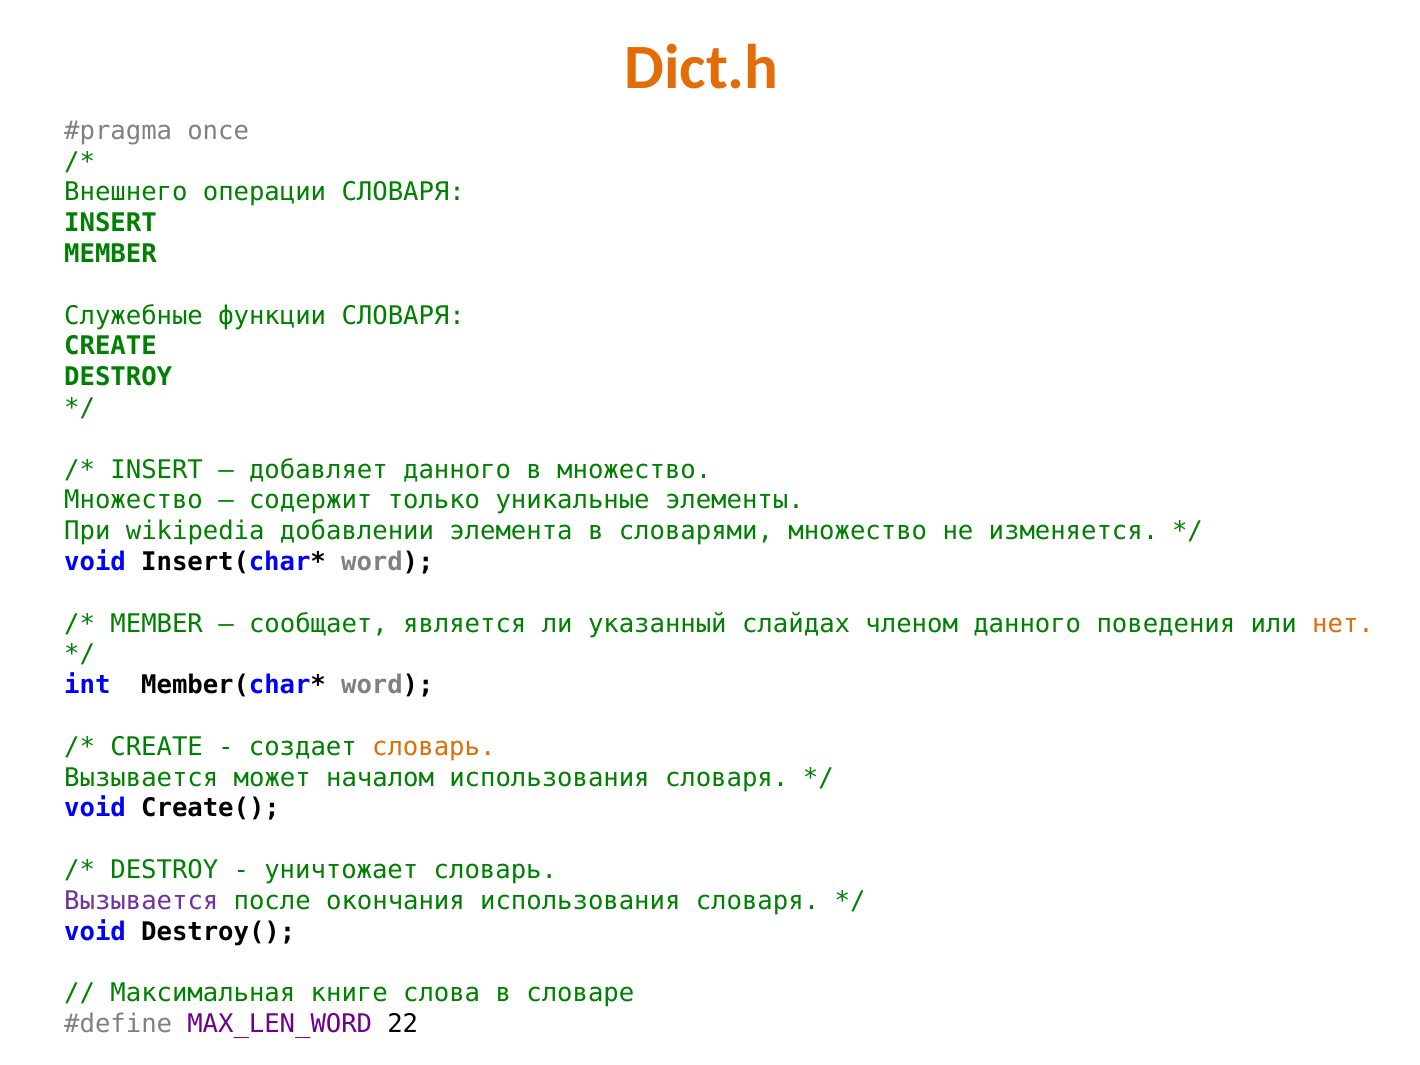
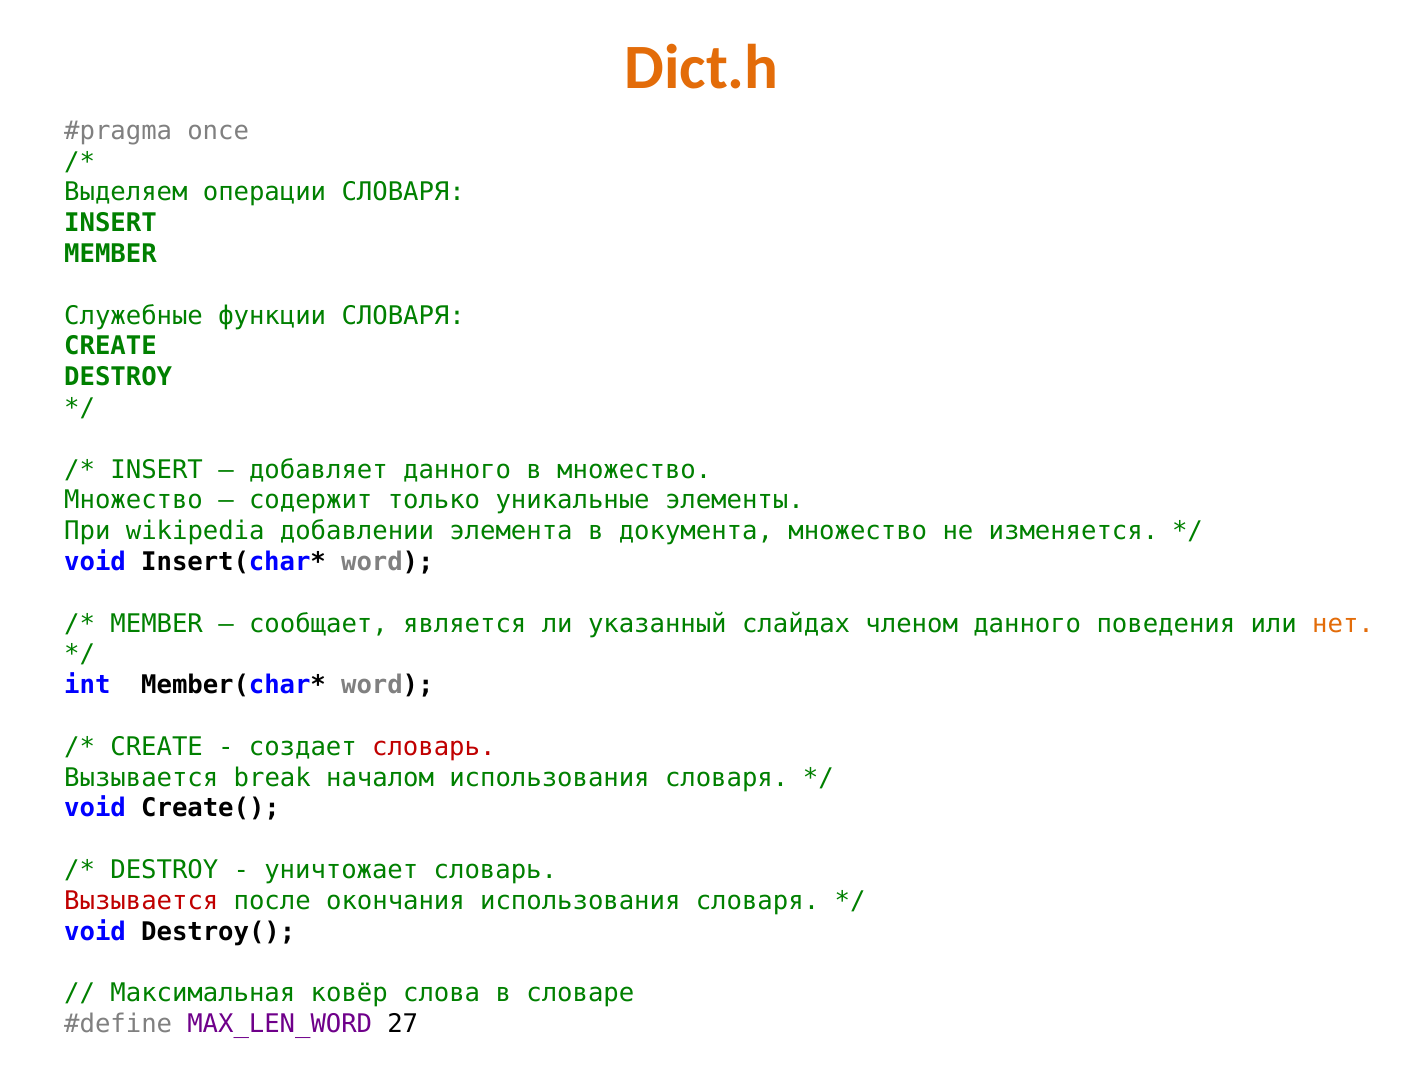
Внешнего: Внешнего -> Выделяем (126, 192)
словарями: словарями -> документа (696, 531)
словарь colour: orange -> red (434, 747)
может: может -> break (272, 778)
Вызывается colour: purple -> red (141, 901)
книге: книге -> ковёр (349, 993)
22: 22 -> 27 (403, 1024)
